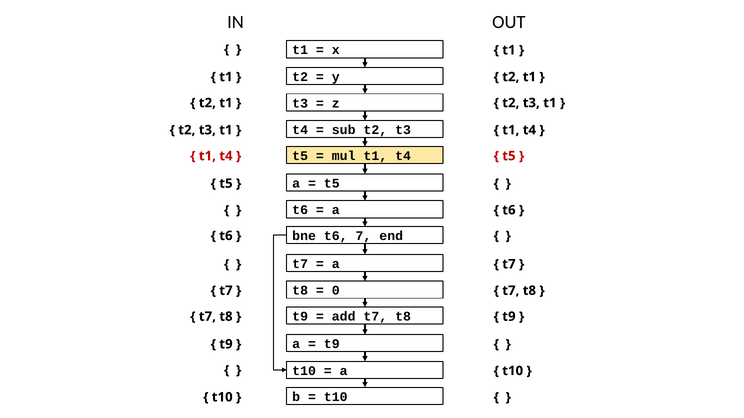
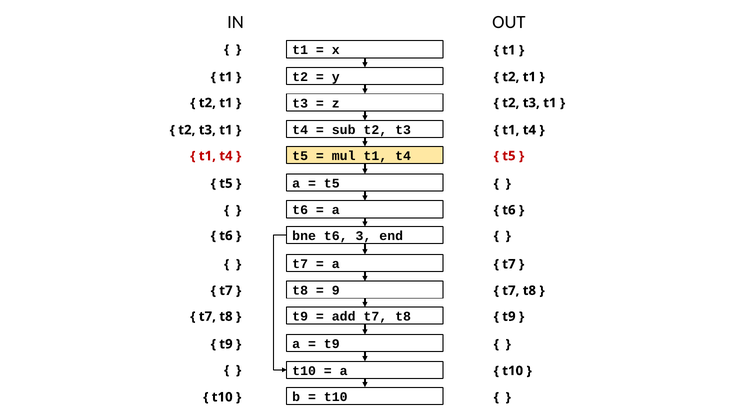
7: 7 -> 3 (363, 236)
0: 0 -> 9 (336, 291)
